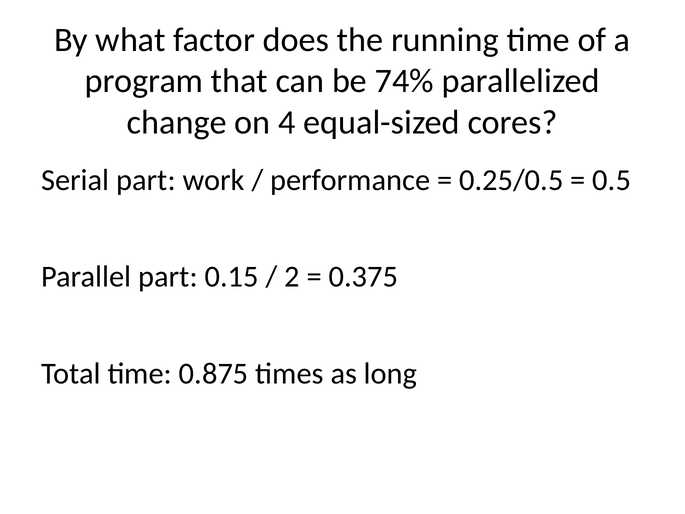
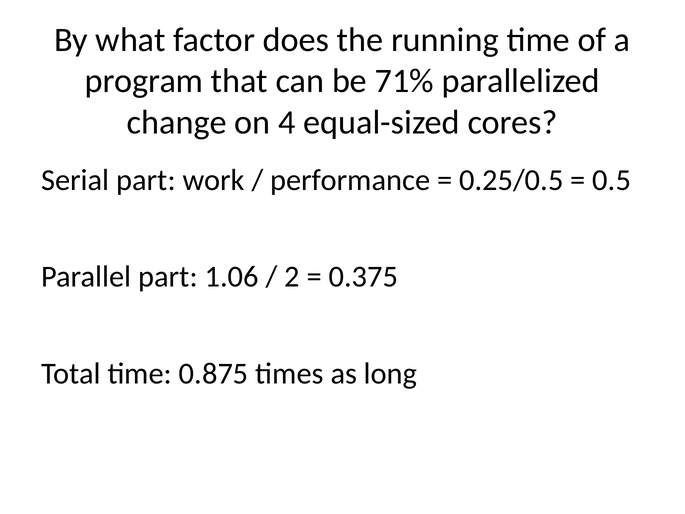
74%: 74% -> 71% (404, 81)
0.15: 0.15 -> 1.06 (232, 277)
